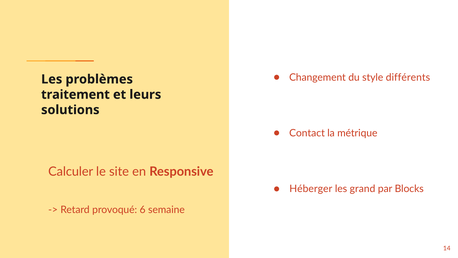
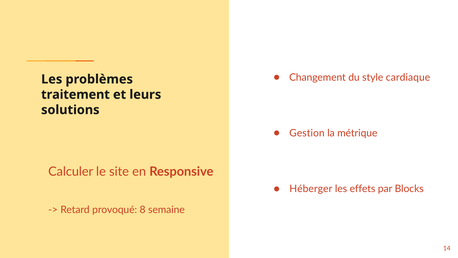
différents: différents -> cardiaque (408, 77)
Contact: Contact -> Gestion (307, 133)
grand: grand -> effets (363, 189)
6: 6 -> 8 (143, 209)
